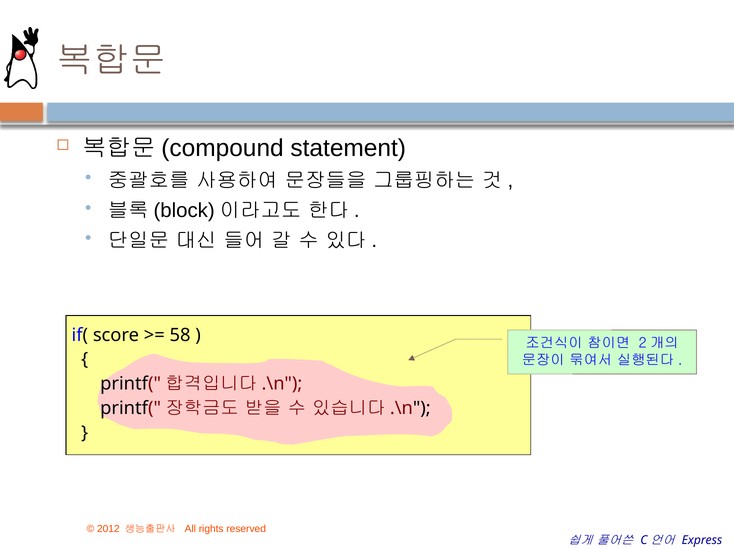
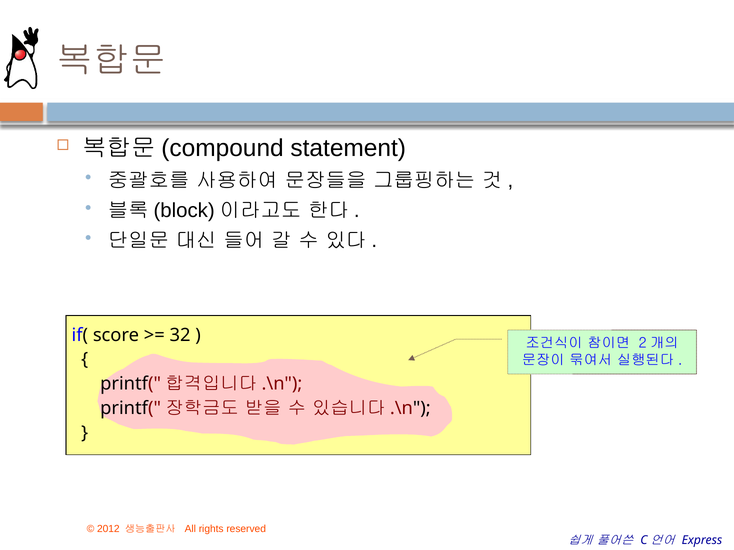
58: 58 -> 32 (180, 335)
